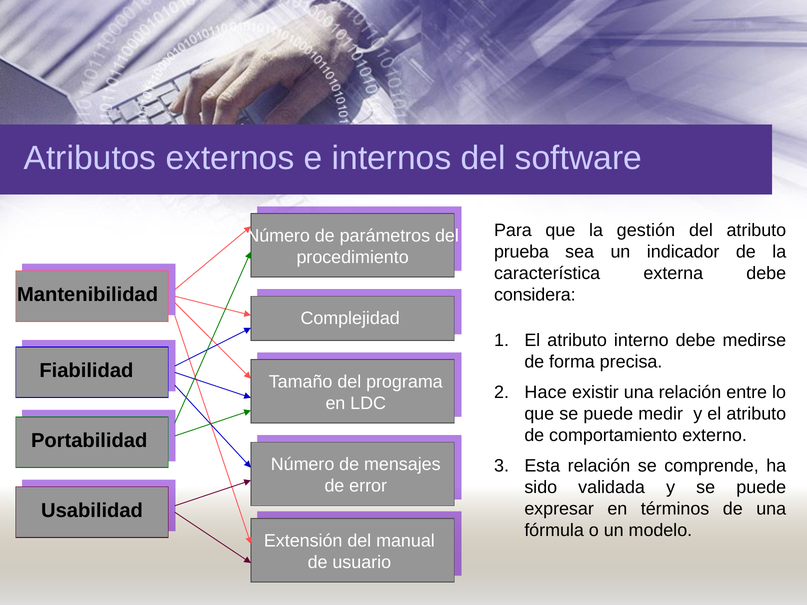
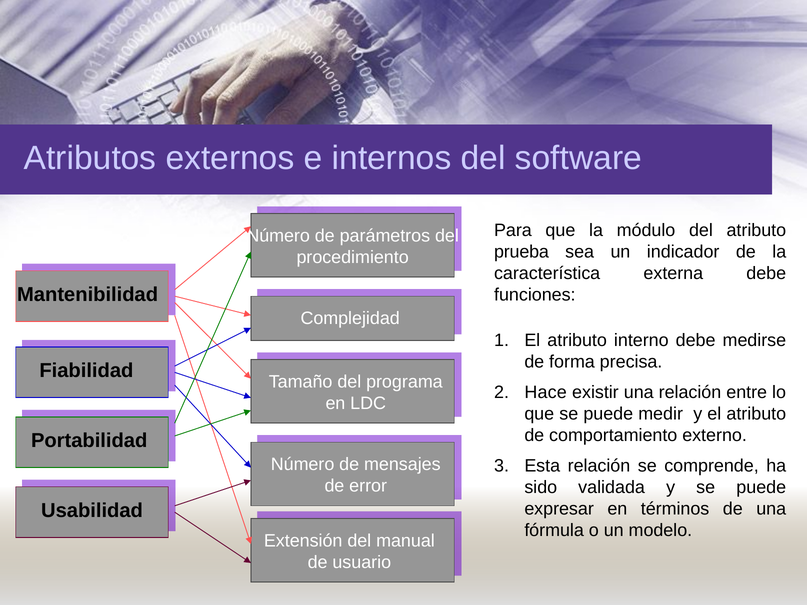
gestión: gestión -> módulo (646, 230)
considera: considera -> funciones (535, 295)
